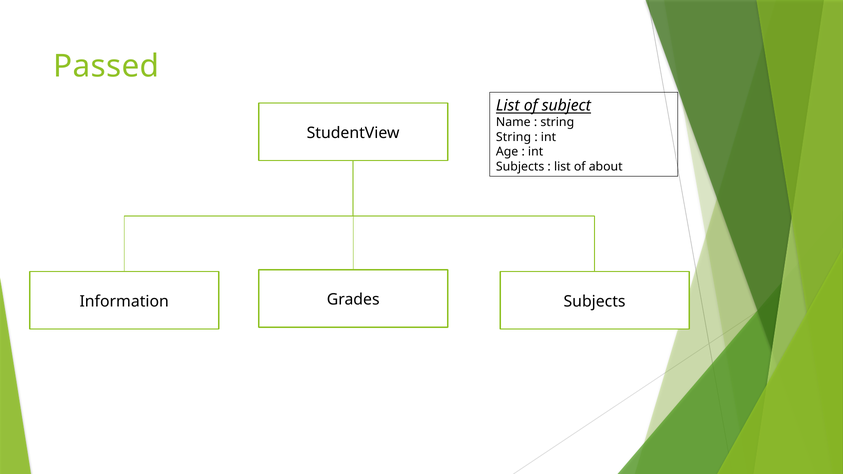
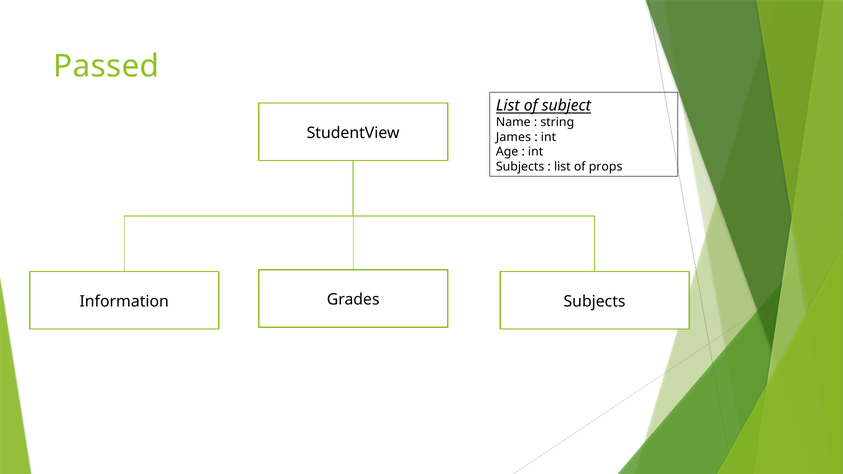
String: String -> James (514, 137)
about: about -> props (606, 167)
